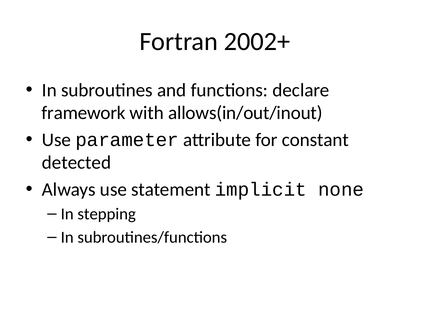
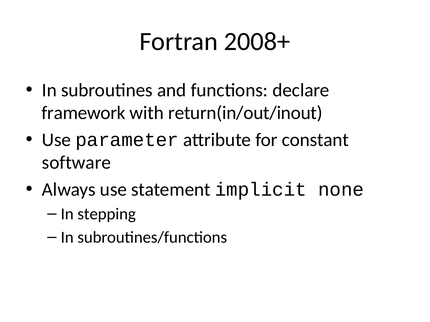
2002+: 2002+ -> 2008+ (257, 42)
allows(in/out/inout: allows(in/out/inout -> return(in/out/inout (245, 113)
detected: detected -> software (76, 163)
